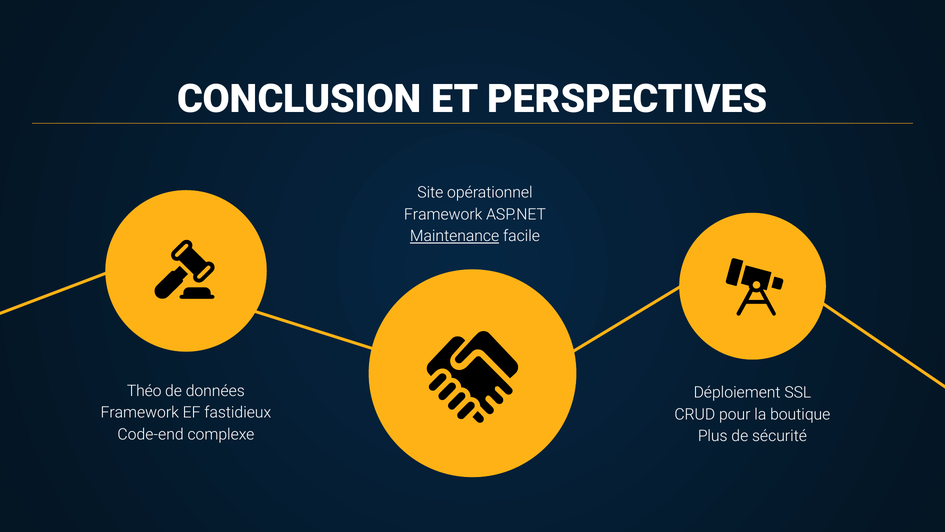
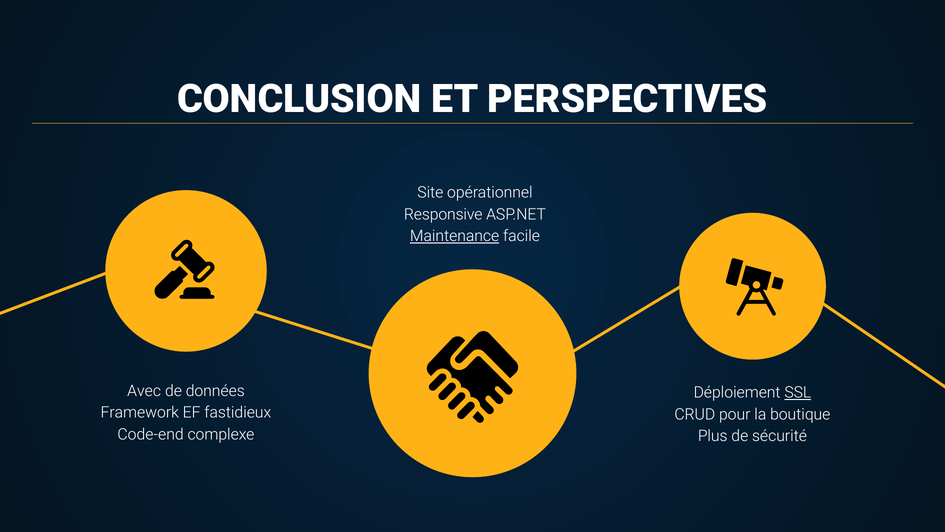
Framework: Framework -> Responsive (443, 214)
Théo: Théo -> Avec (144, 391)
SSL underline: none -> present (798, 392)
